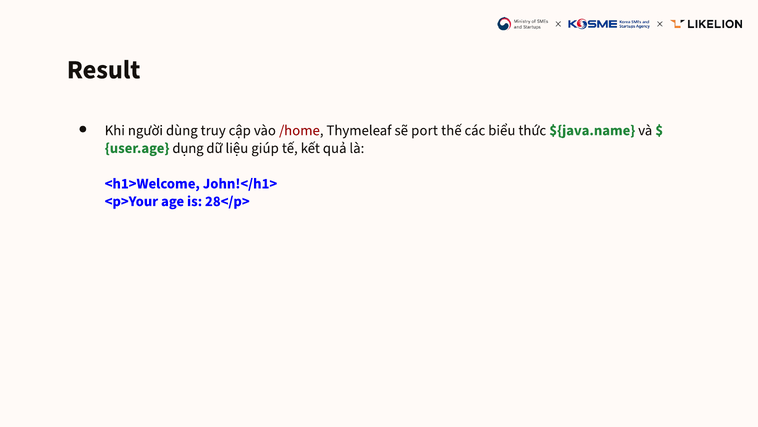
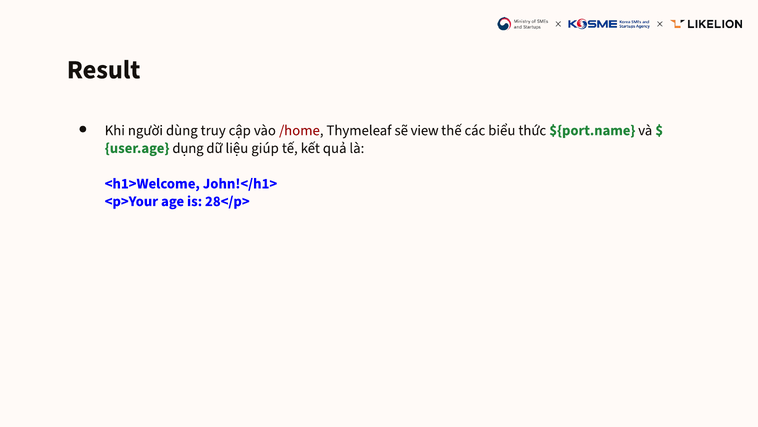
port: port -> view (425, 130)
${java.name: ${java.name -> ${port.name (592, 130)
